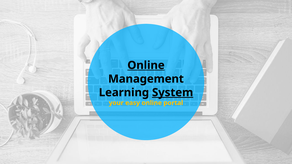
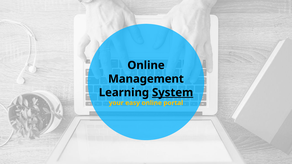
Online underline: present -> none (146, 65)
